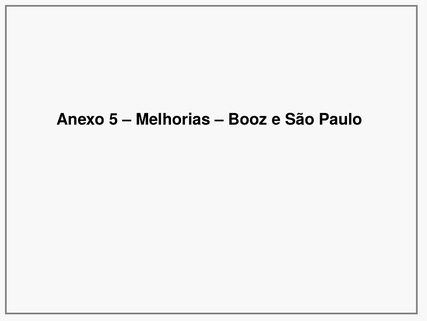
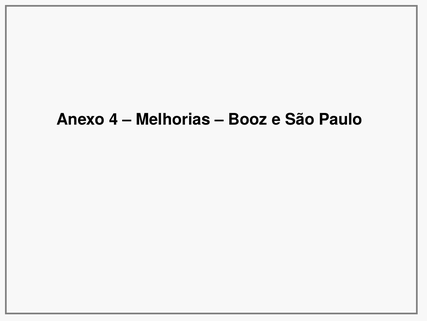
5: 5 -> 4 (114, 119)
